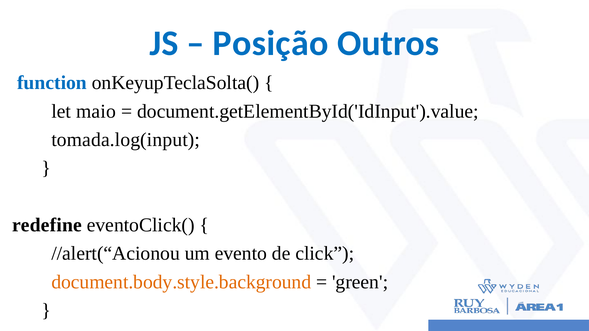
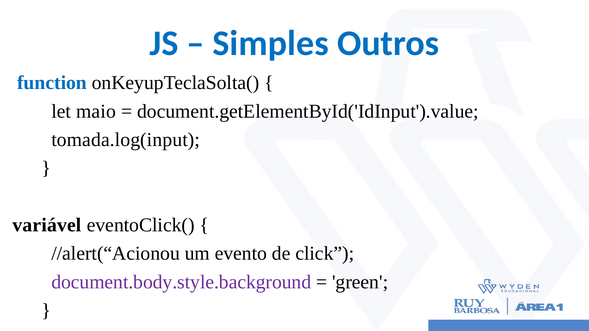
Posição: Posição -> Simples (271, 43)
redefine: redefine -> variável (47, 225)
document.body.style.background colour: orange -> purple (181, 282)
